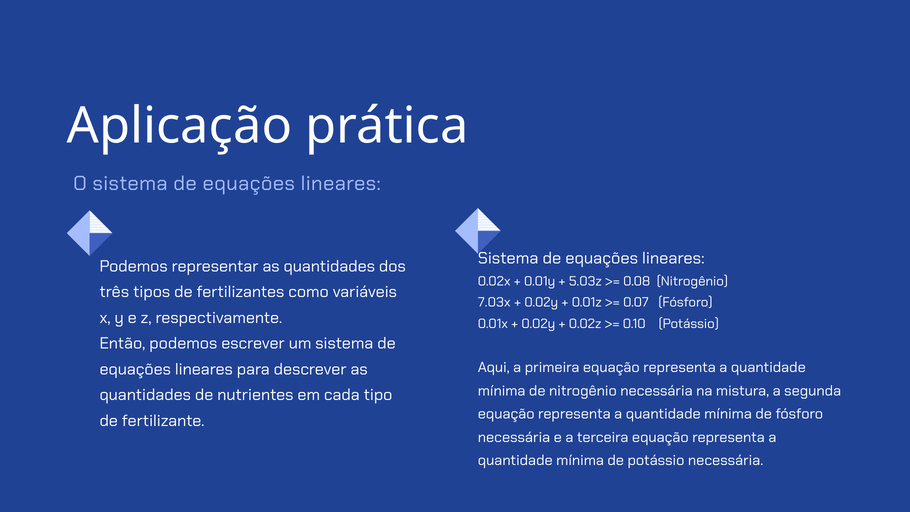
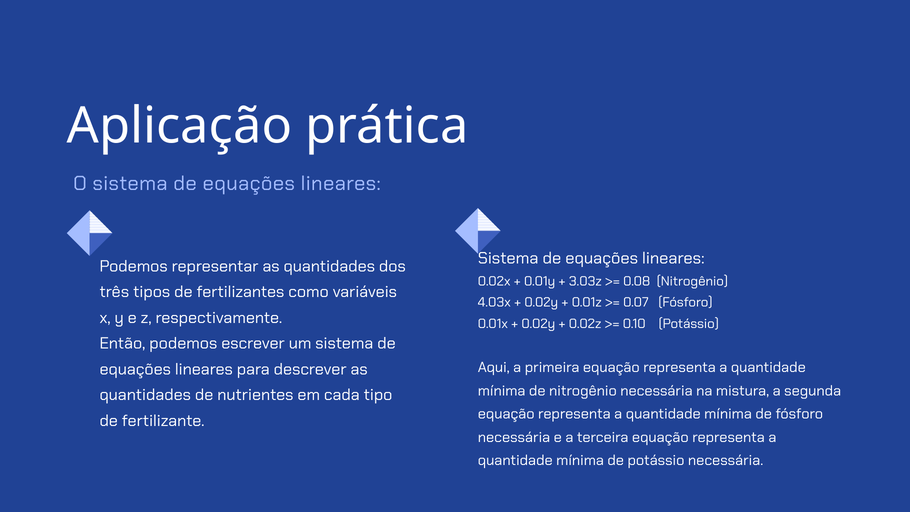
5.03z: 5.03z -> 3.03z (585, 281)
7.03x: 7.03x -> 4.03x (494, 302)
